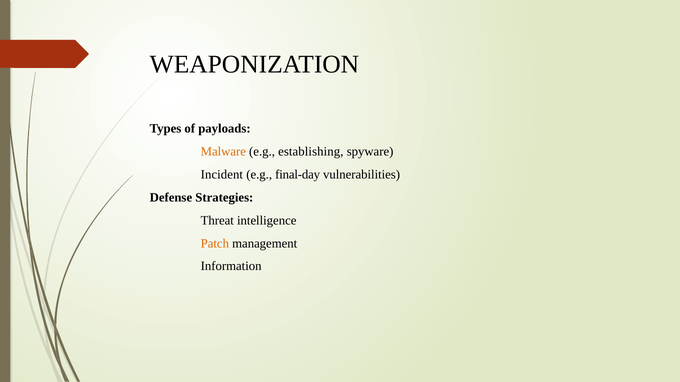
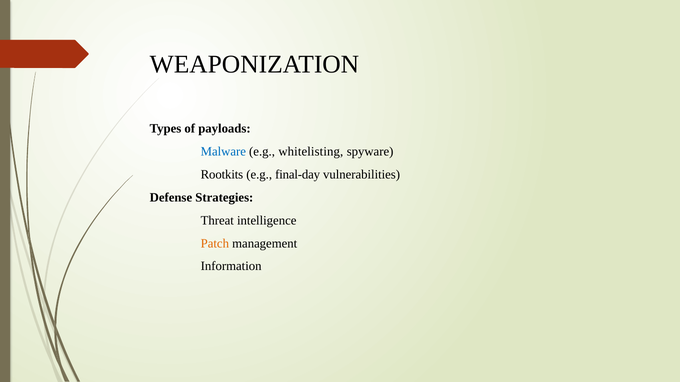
Malware colour: orange -> blue (223, 152)
establishing: establishing -> whitelisting (311, 152)
Incident: Incident -> Rootkits (222, 175)
